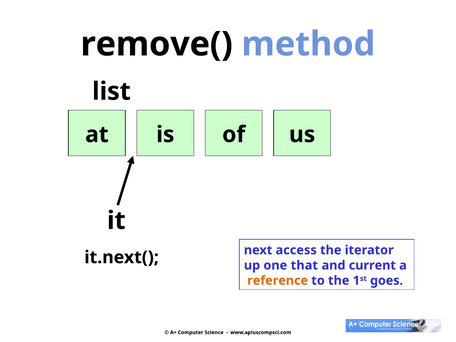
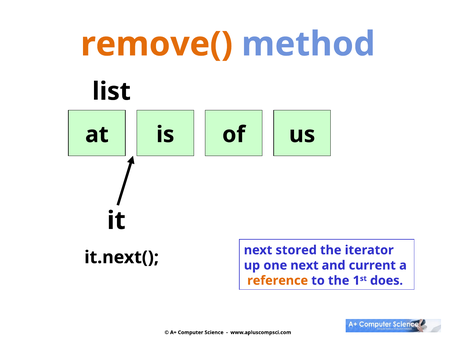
remove( colour: black -> orange (157, 44)
access: access -> stored (296, 250)
one that: that -> next (304, 265)
goes: goes -> does (387, 281)
